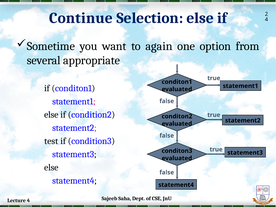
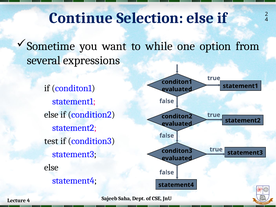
again: again -> while (159, 46)
appropriate: appropriate -> expressions (92, 60)
